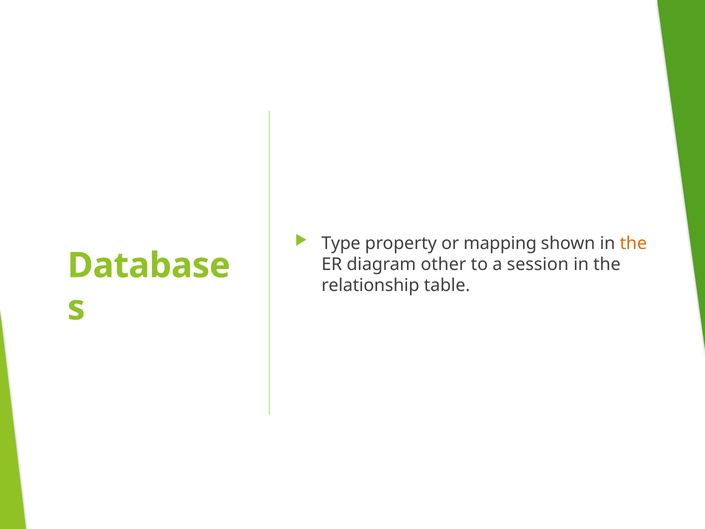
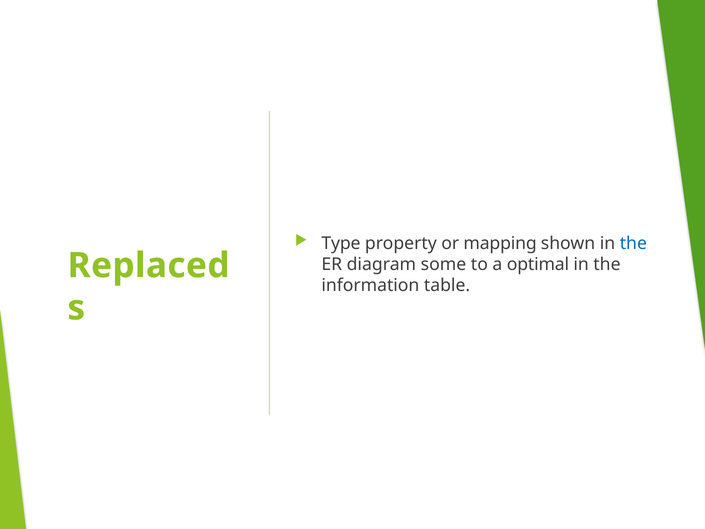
the colour: orange -> blue (633, 243)
other: other -> some (443, 264)
session: session -> optimal (538, 264)
Database: Database -> Replaced (149, 265)
relationship: relationship -> information (370, 285)
